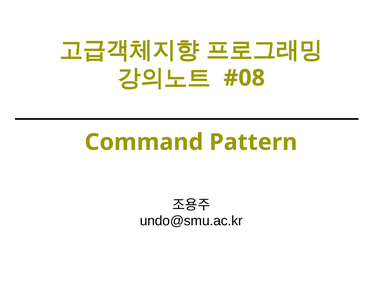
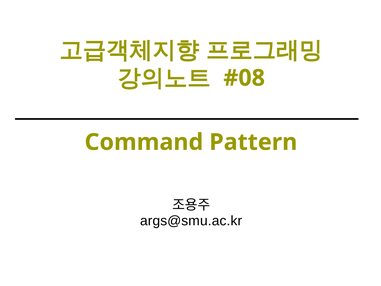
undo@smu.ac.kr: undo@smu.ac.kr -> args@smu.ac.kr (191, 221)
